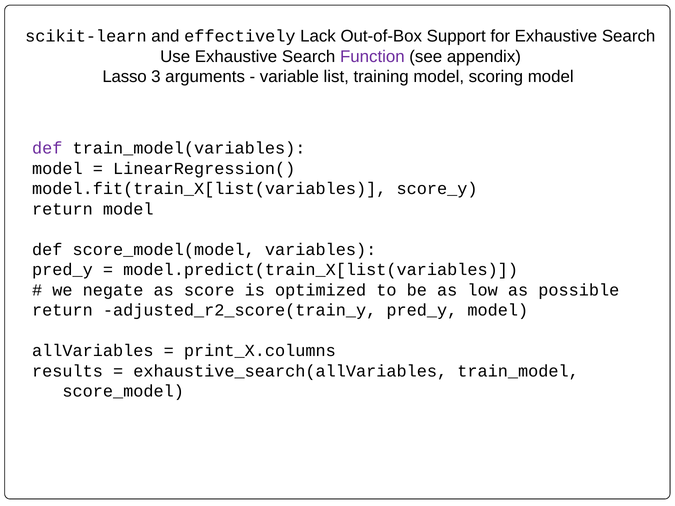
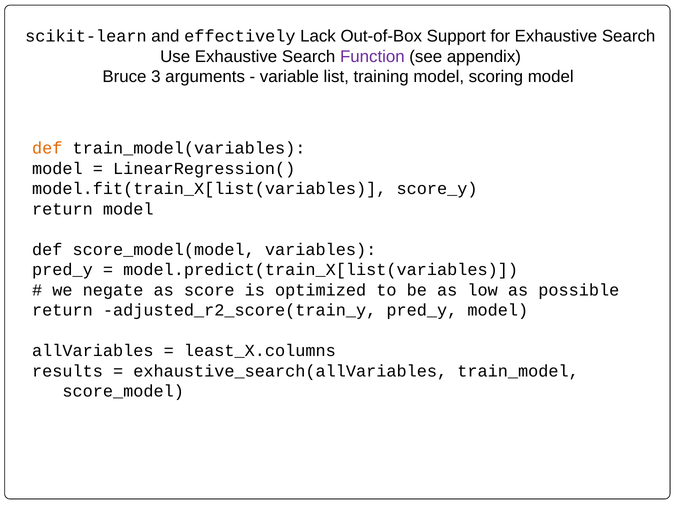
Lasso: Lasso -> Bruce (125, 77)
def colour: purple -> orange (47, 148)
print_X.columns: print_X.columns -> least_X.columns (260, 351)
